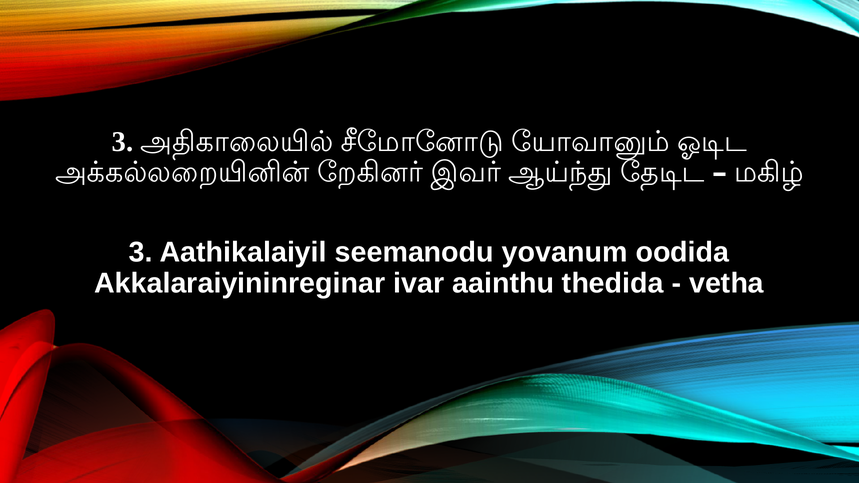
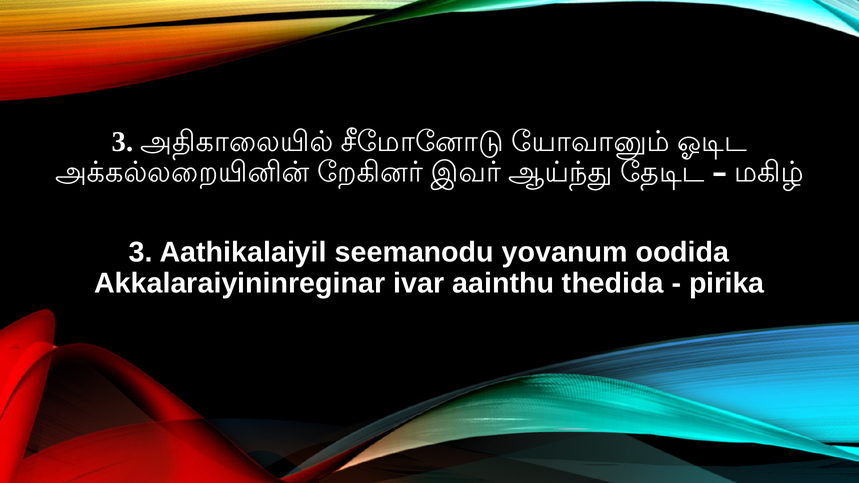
vetha: vetha -> pirika (727, 283)
